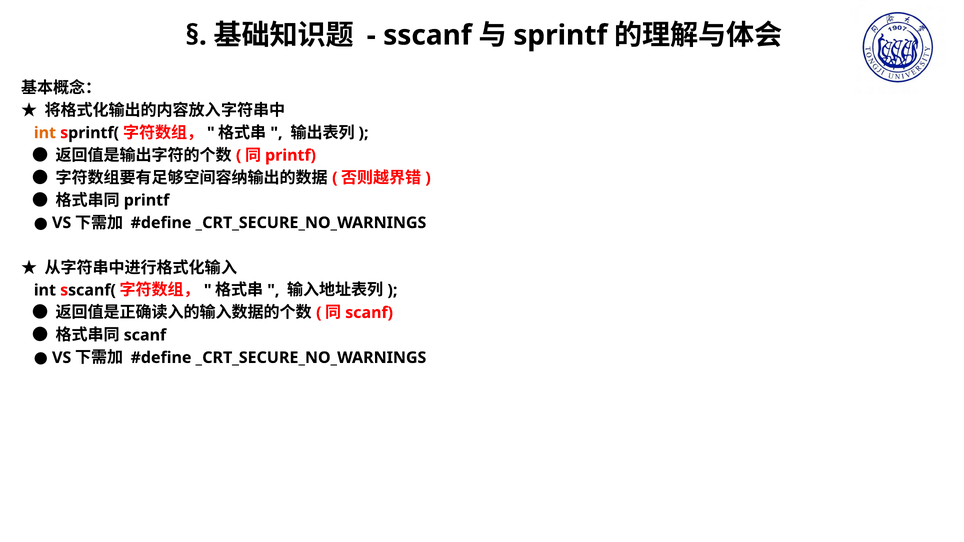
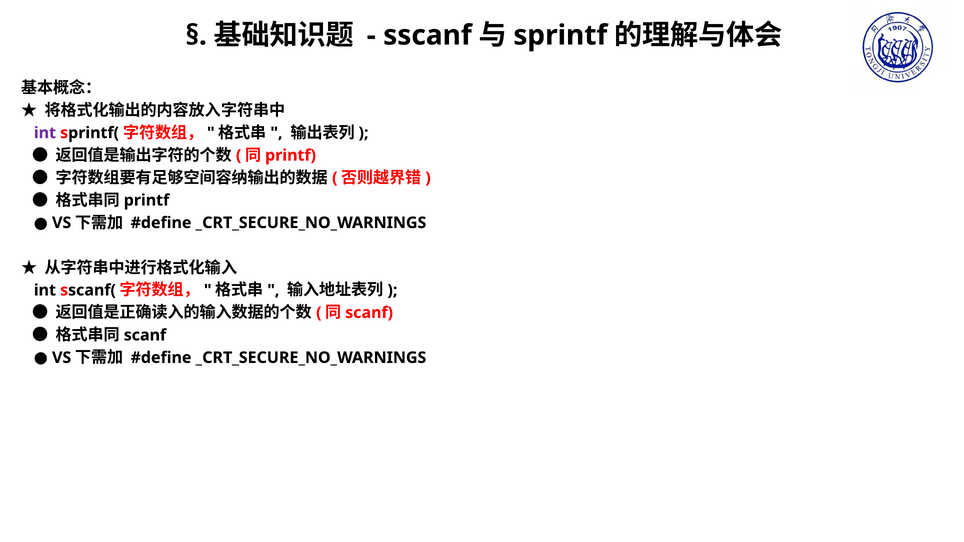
int colour: orange -> purple (45, 133)
